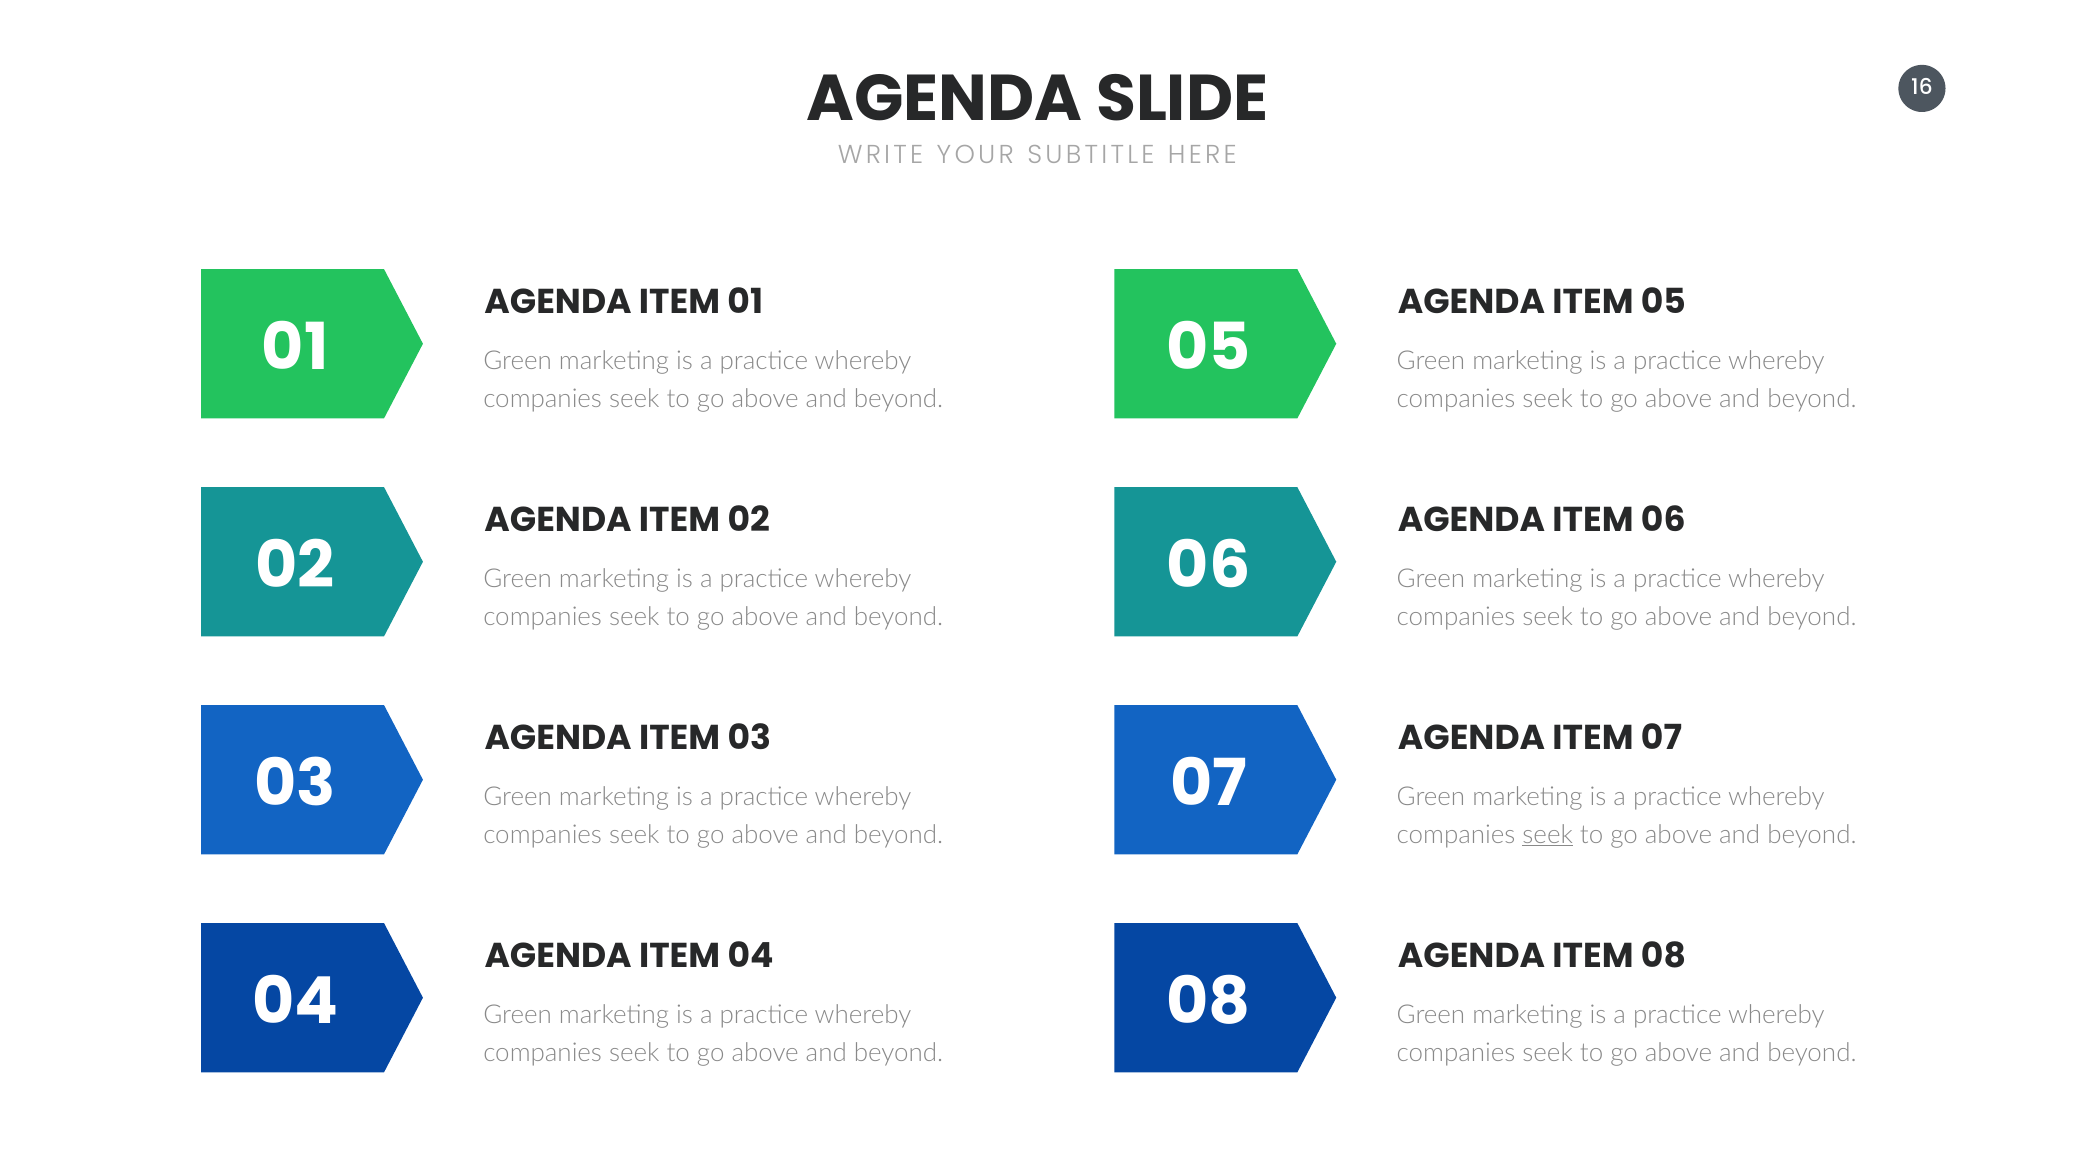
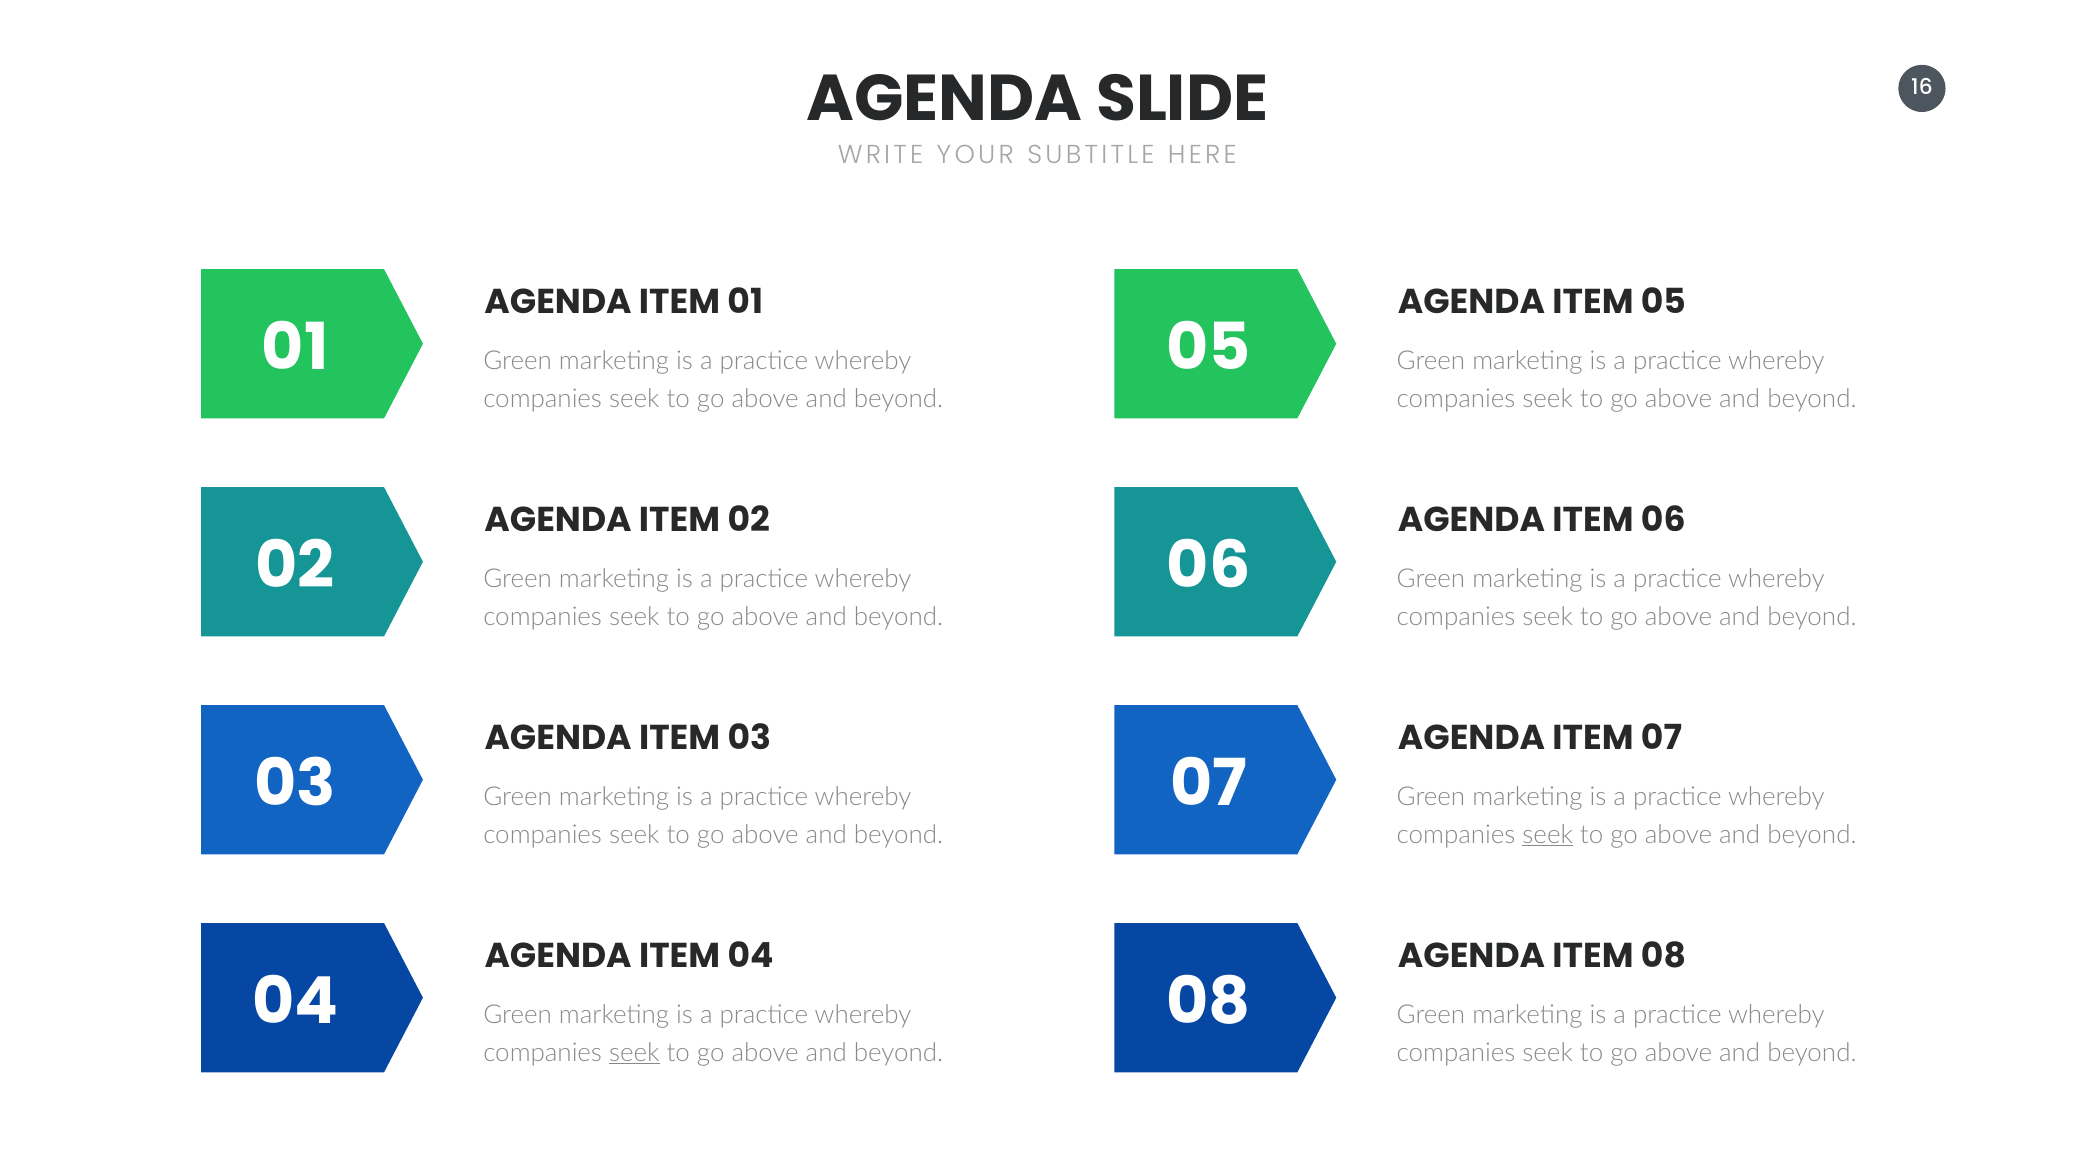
seek underline: none -> present (634, 1053)
